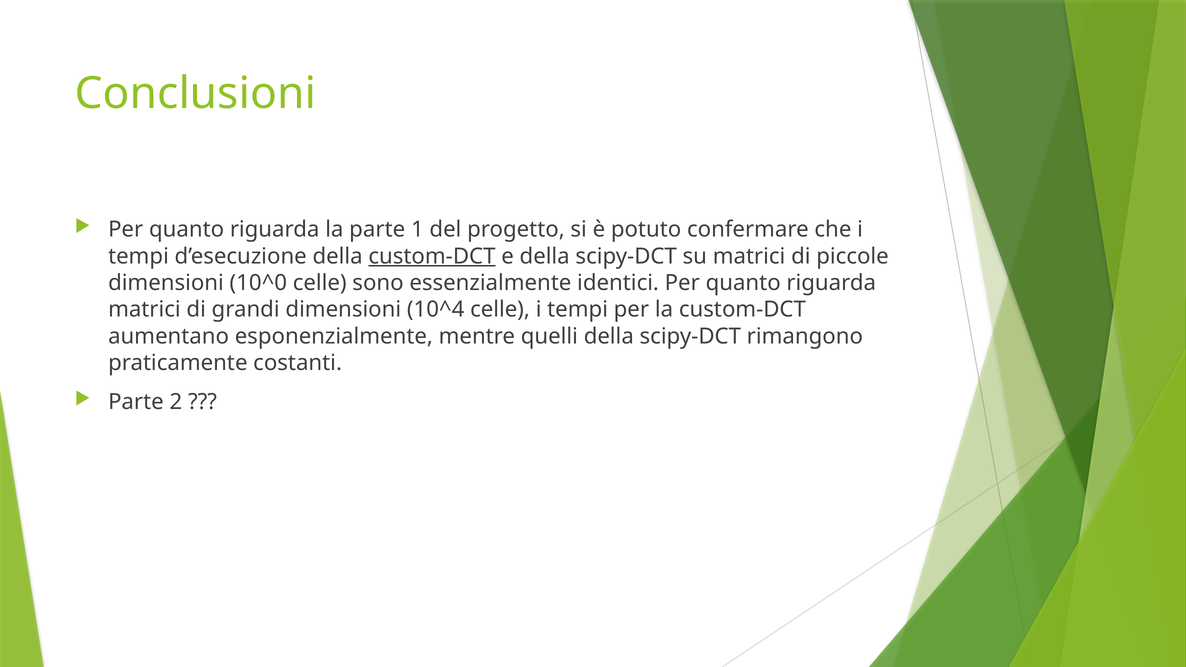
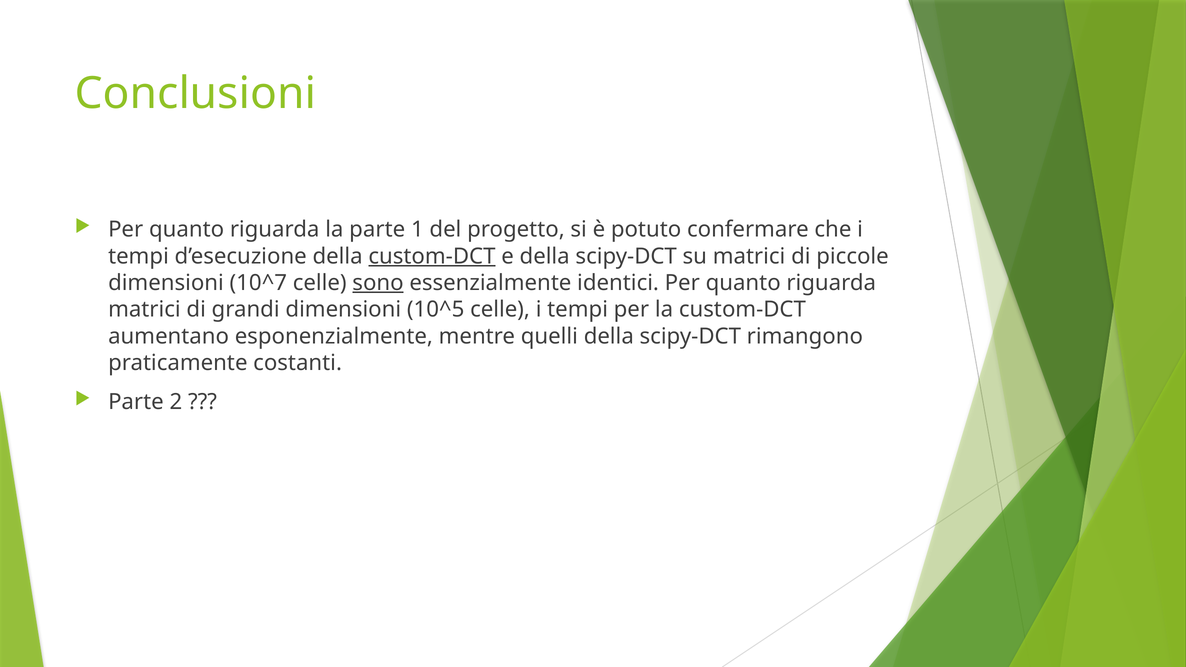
10^0: 10^0 -> 10^7 (258, 283)
sono underline: none -> present (378, 283)
10^4: 10^4 -> 10^5 (436, 310)
